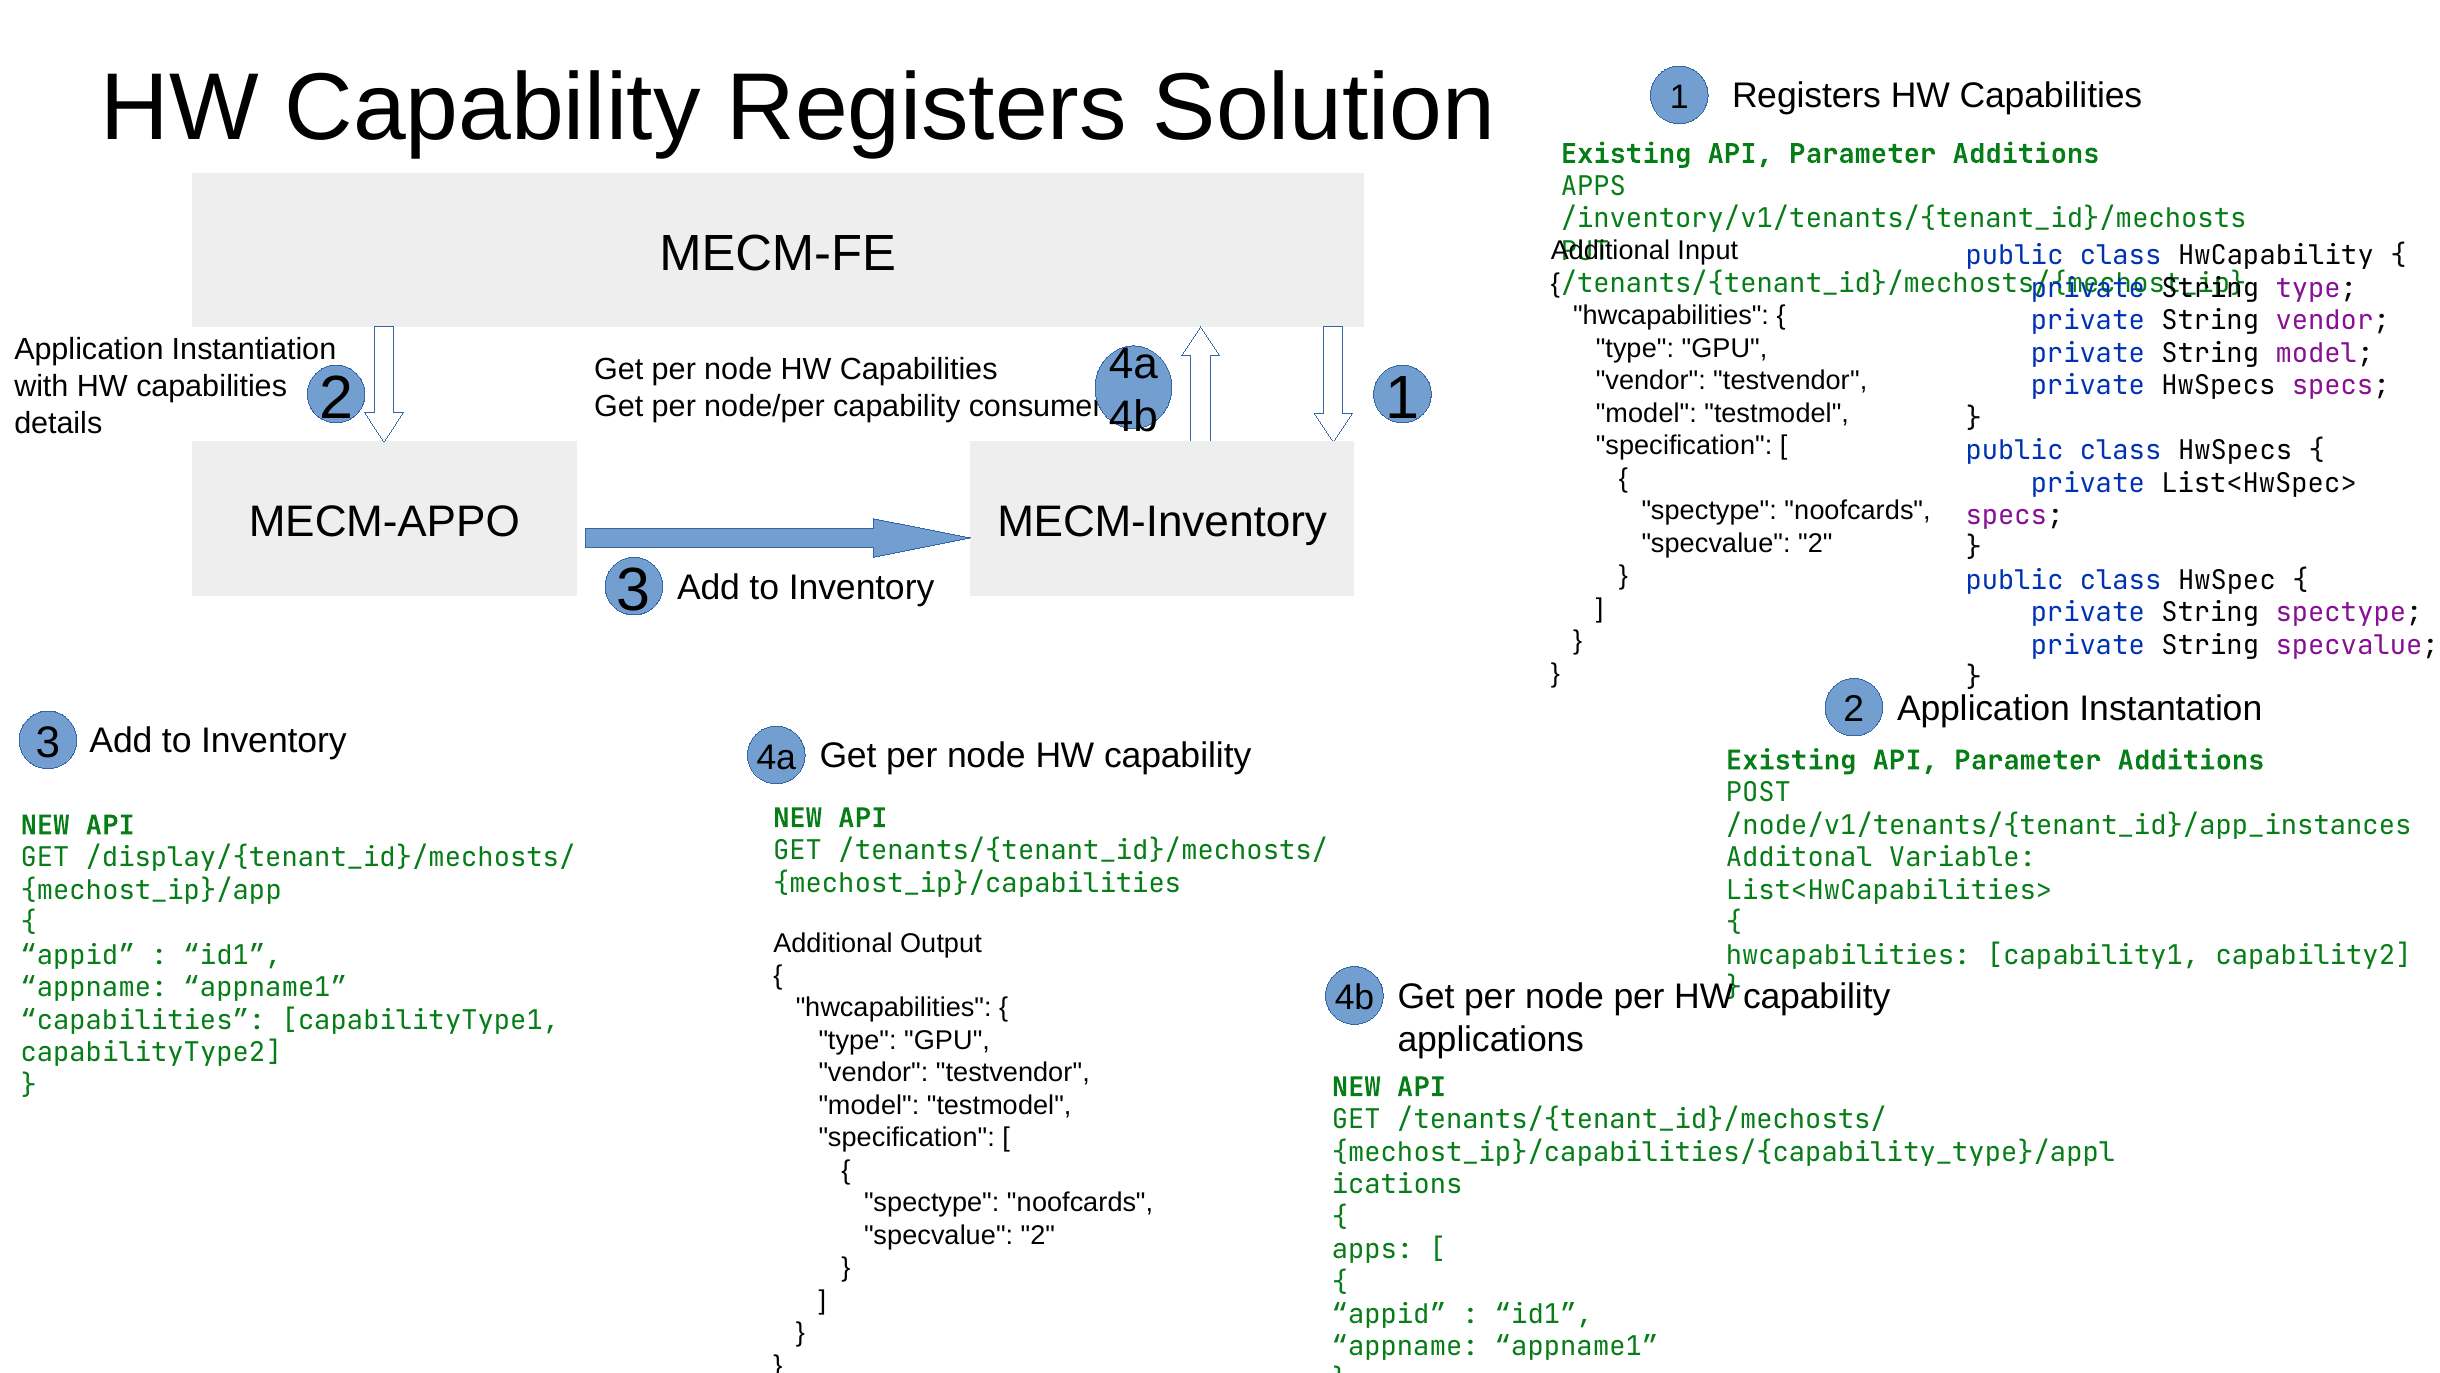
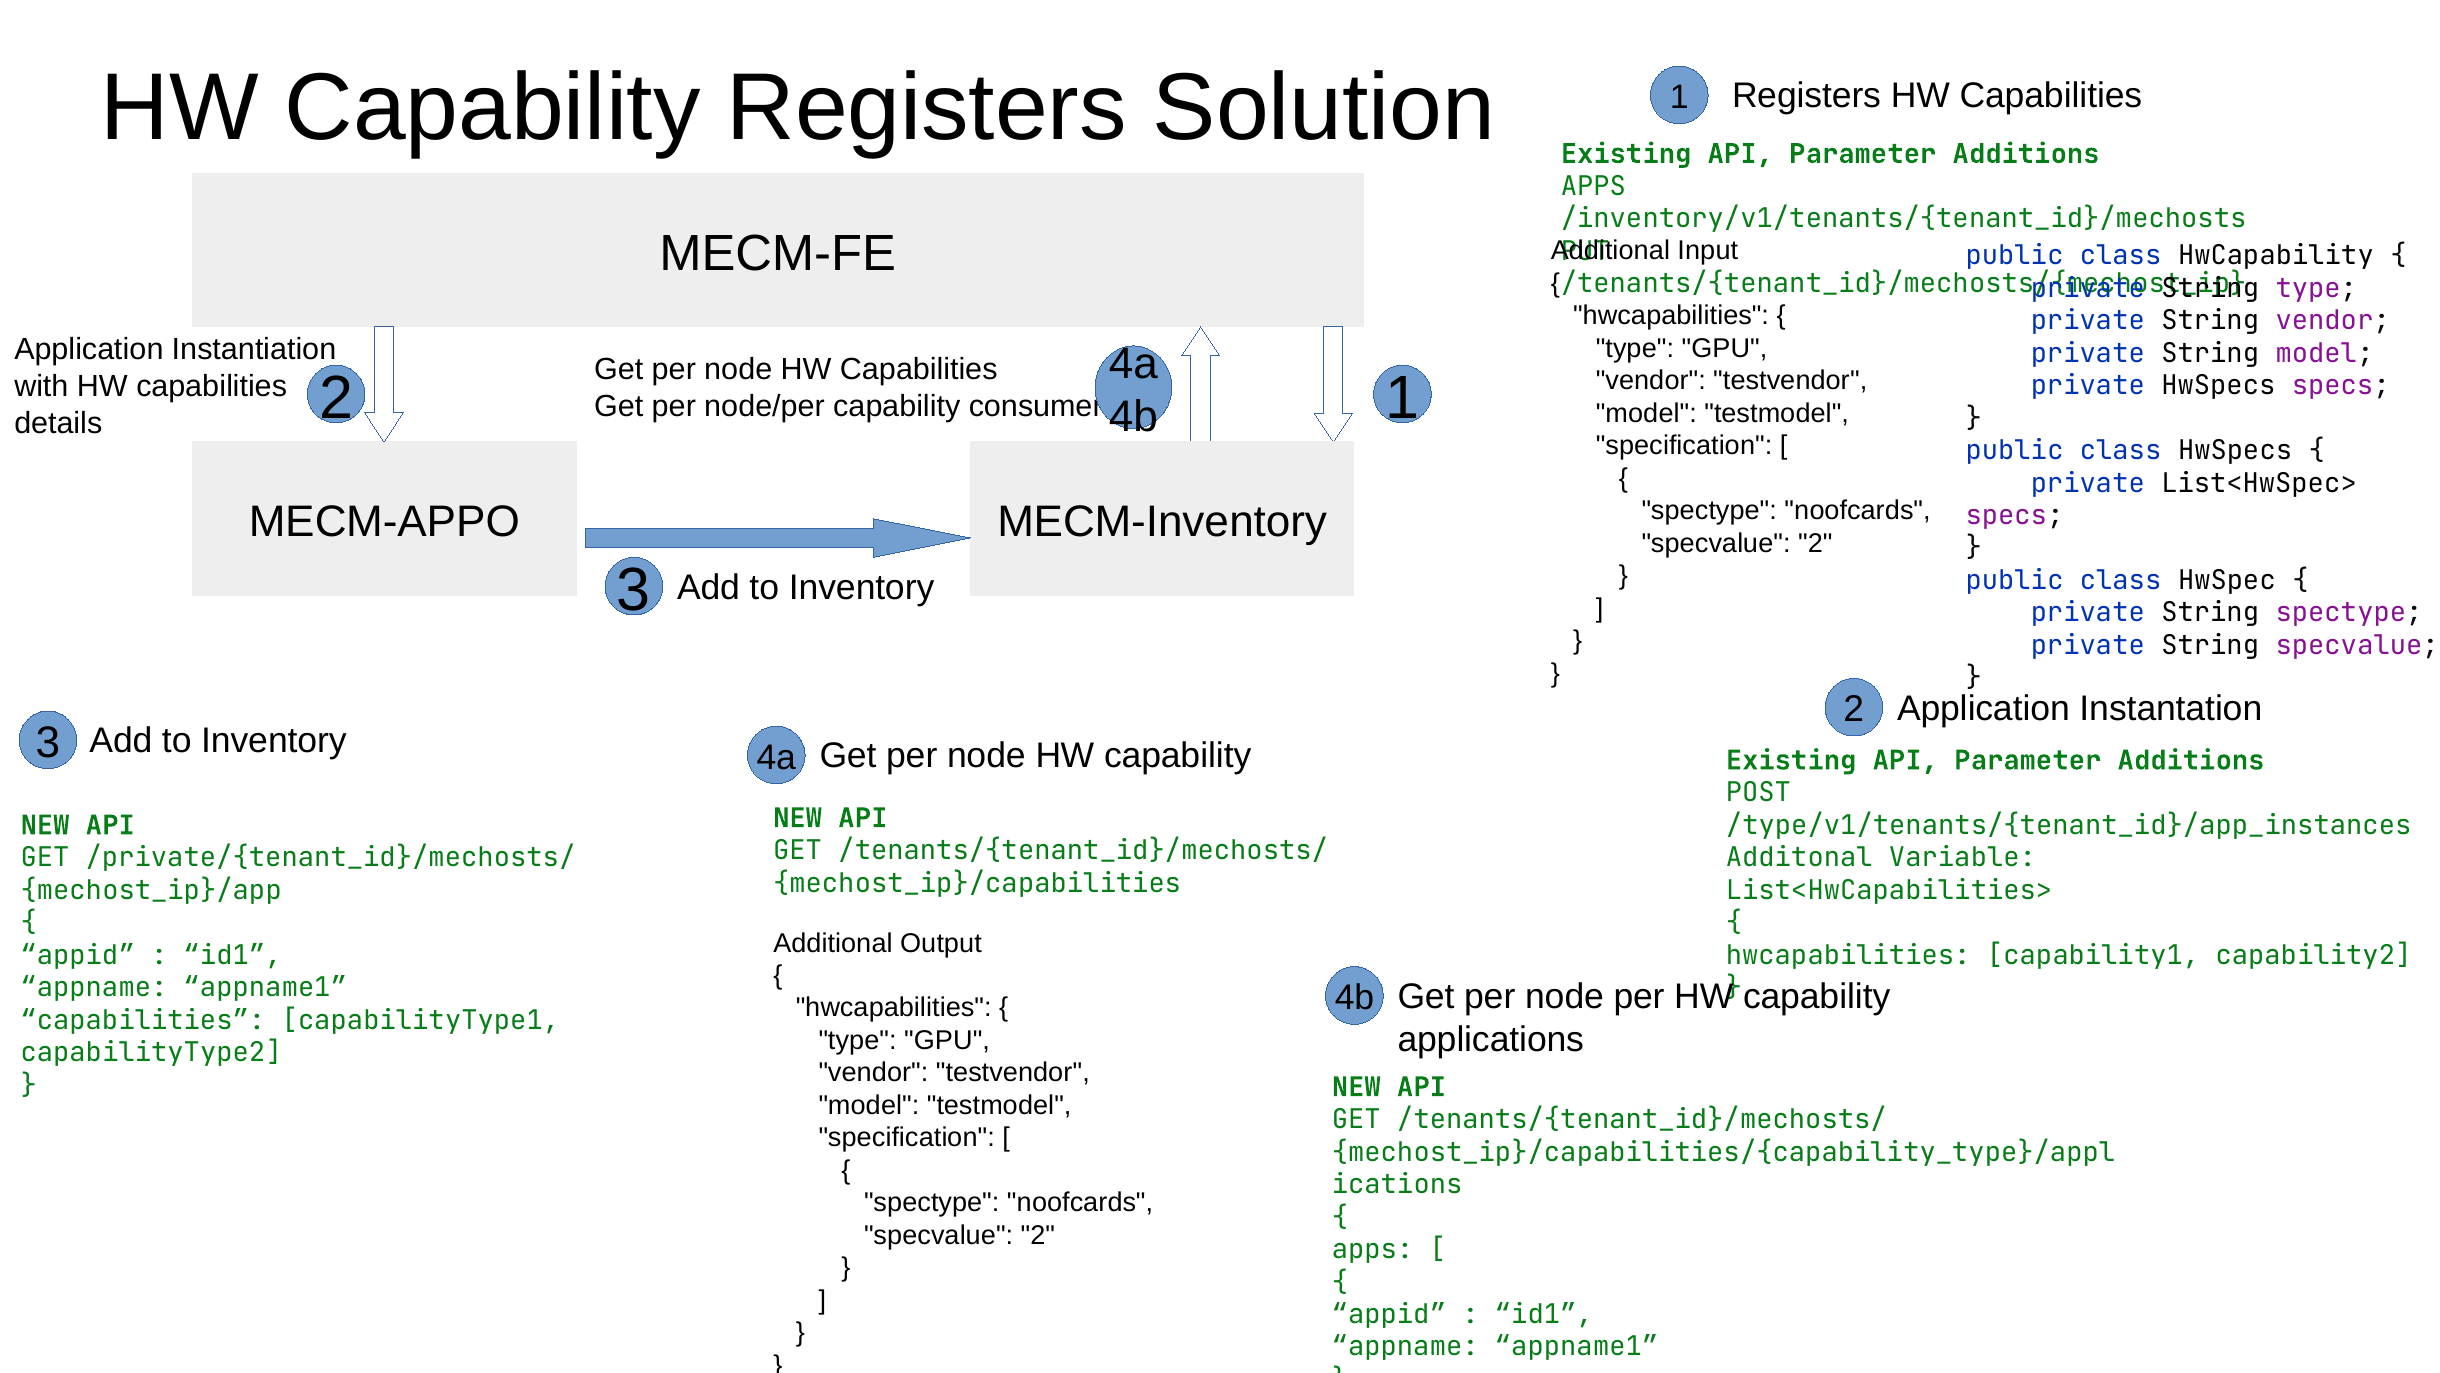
/node/v1/tenants/{tenant_id}/app_instances: /node/v1/tenants/{tenant_id}/app_instances -> /type/v1/tenants/{tenant_id}/app_instances (2069, 825)
/display/{tenant_id}/mechosts/: /display/{tenant_id}/mechosts/ -> /private/{tenant_id}/mechosts/ (330, 858)
